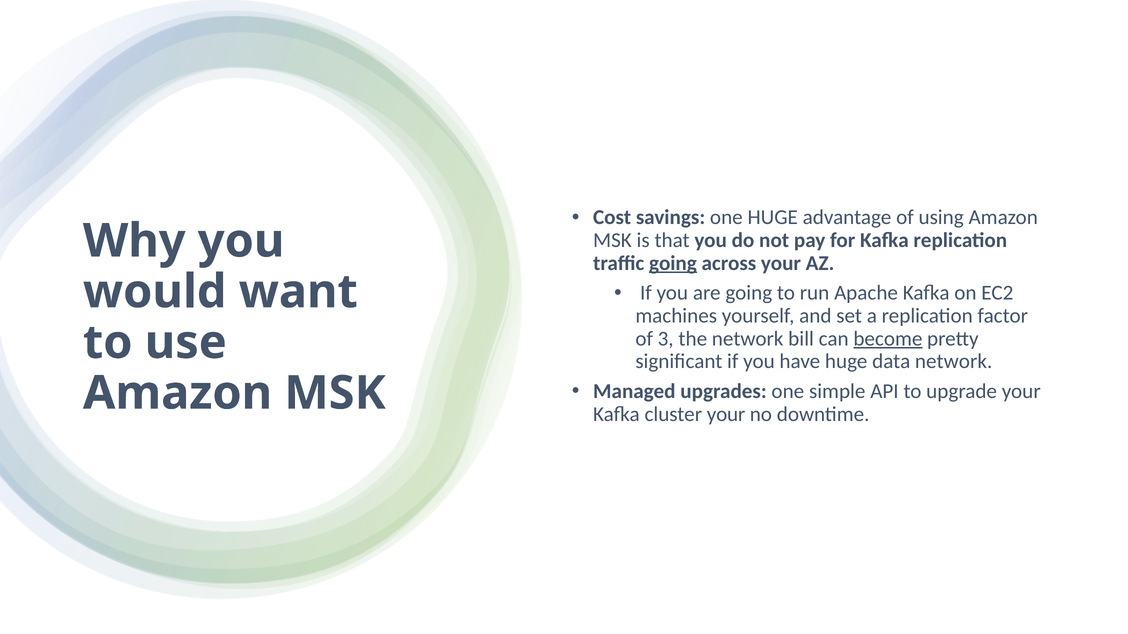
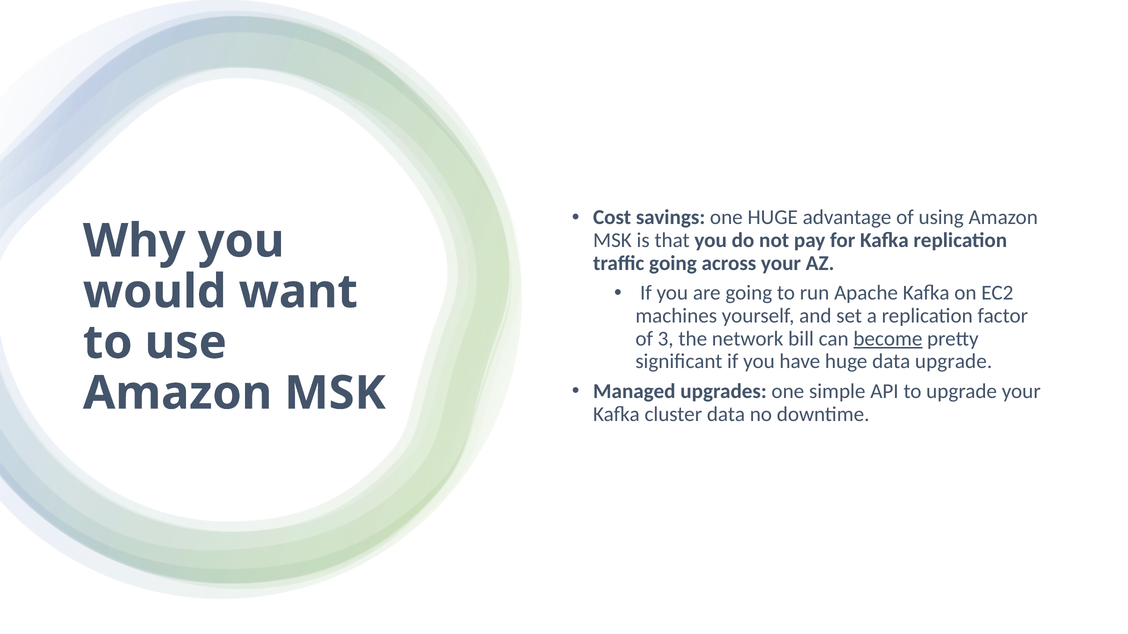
going underline: present -> none (673, 263)
data network: network -> upgrade (954, 362)
cluster your: your -> data (726, 414)
